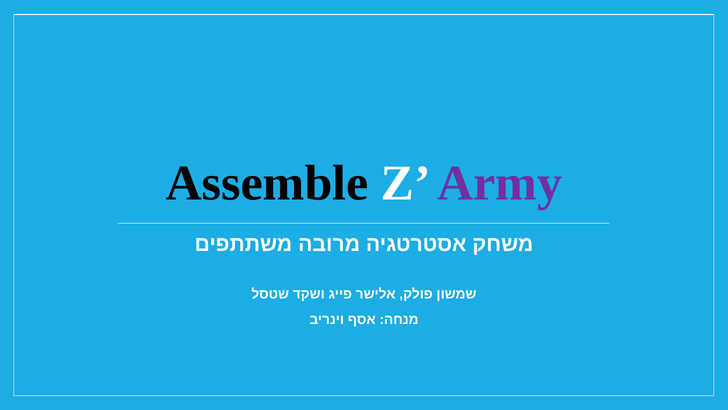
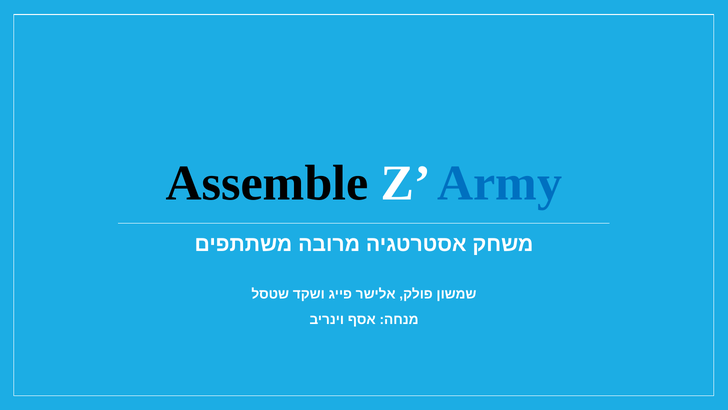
Army colour: purple -> blue (500, 183)
